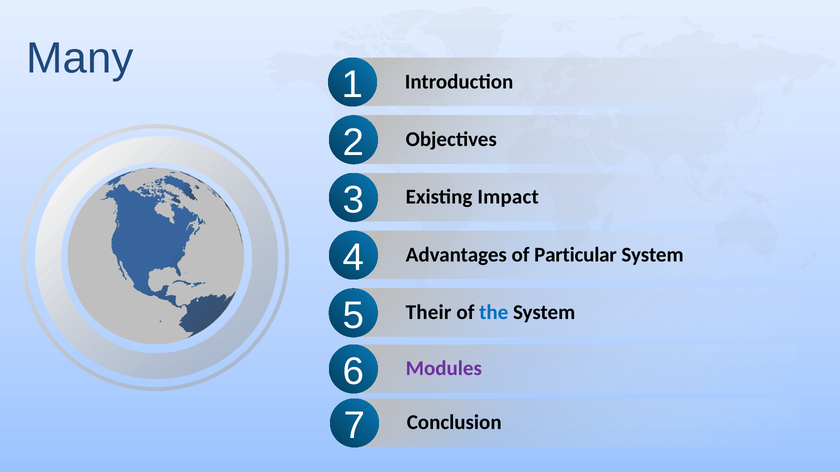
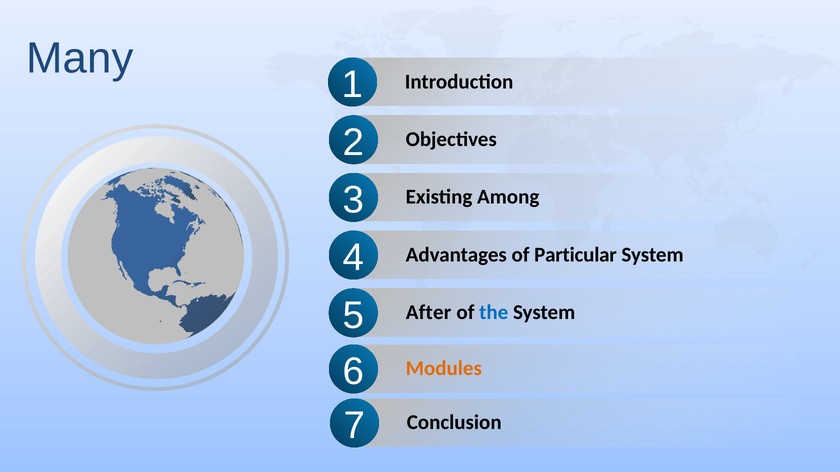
Impact: Impact -> Among (508, 197)
Their: Their -> After (429, 313)
Modules colour: purple -> orange (444, 369)
